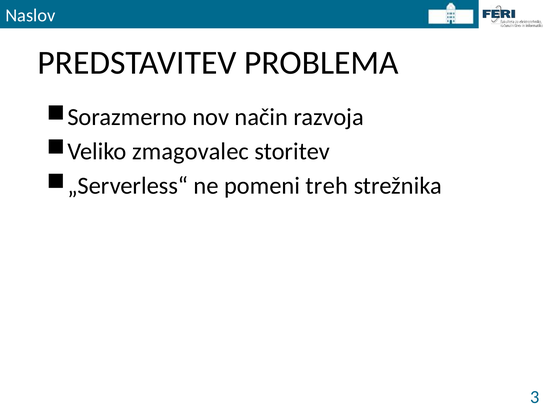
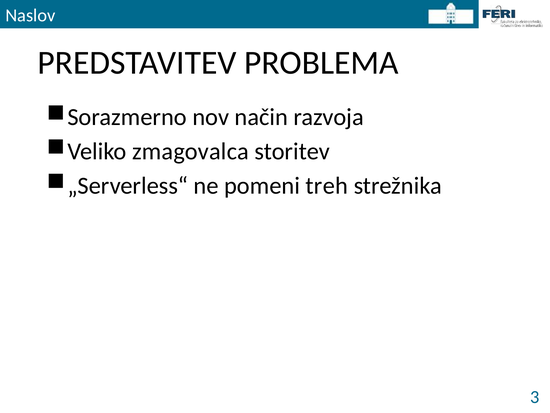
zmagovalec: zmagovalec -> zmagovalca (190, 151)
